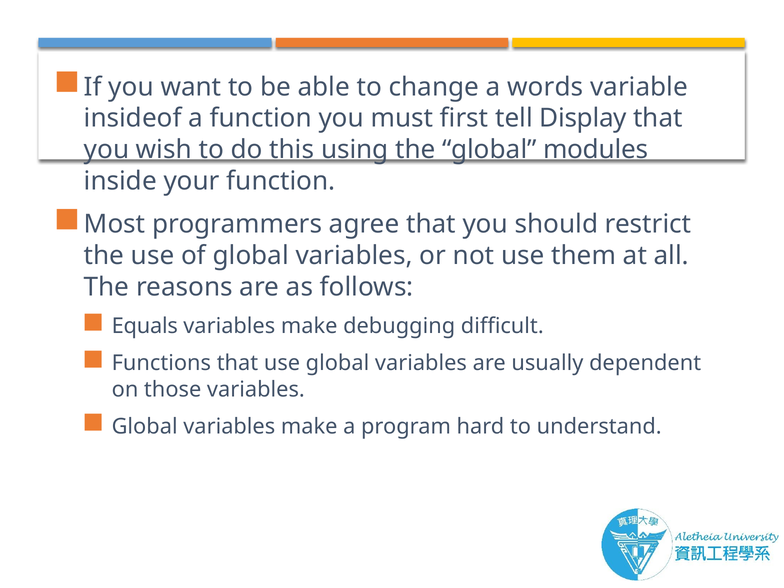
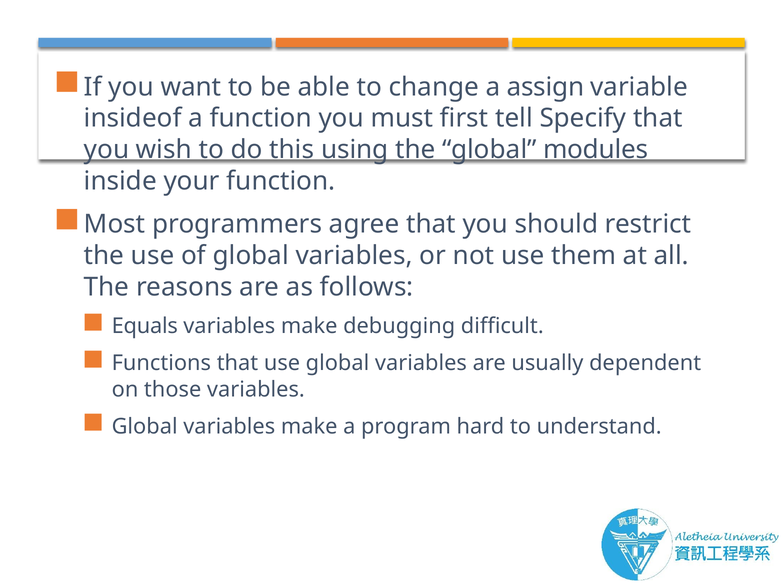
words: words -> assign (545, 87)
Display: Display -> Specify (583, 118)
